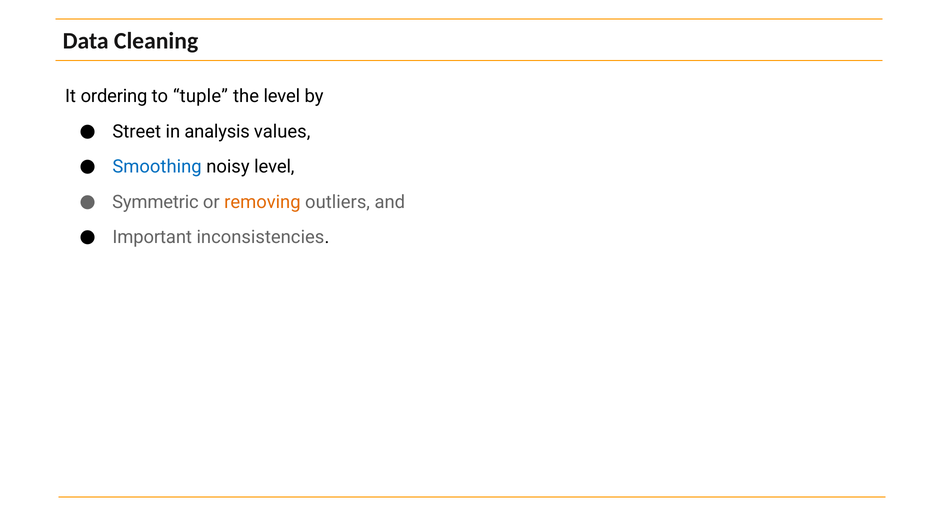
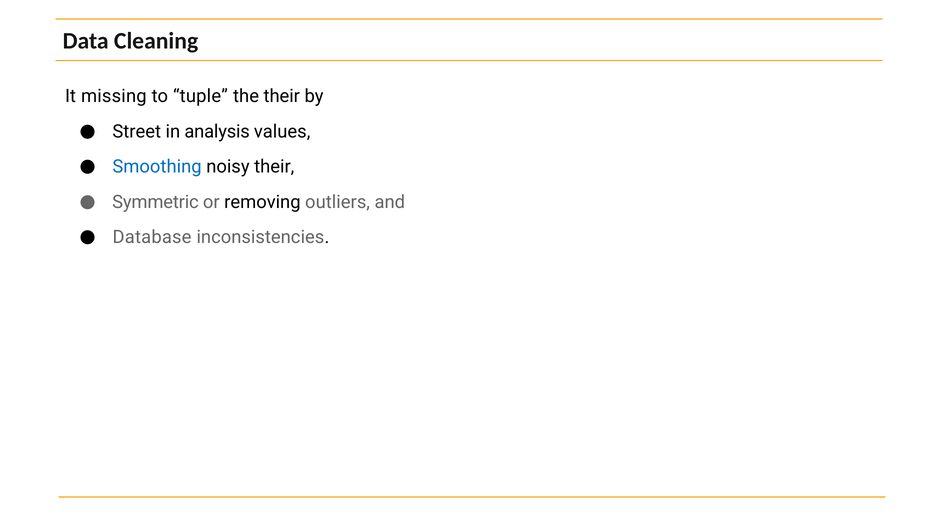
ordering: ordering -> missing (114, 96)
the level: level -> their (282, 96)
noisy level: level -> their (274, 167)
removing colour: orange -> black (262, 202)
Important: Important -> Database (152, 237)
